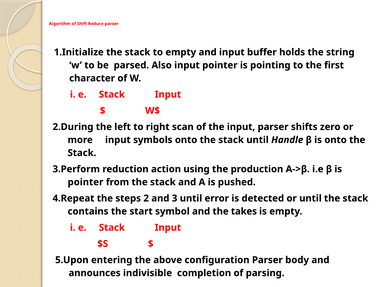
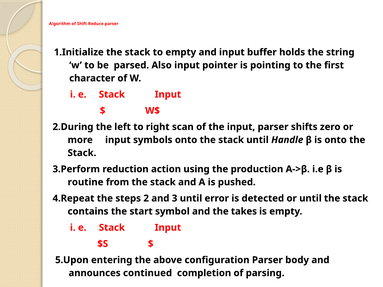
pointer: pointer -> routine (86, 182)
indivisible: indivisible -> continued (148, 273)
